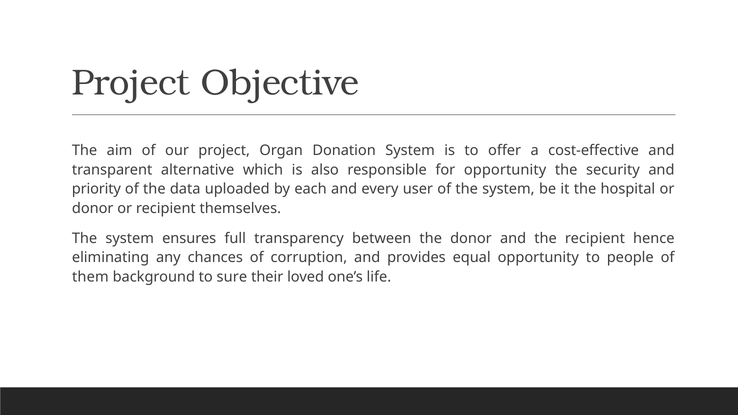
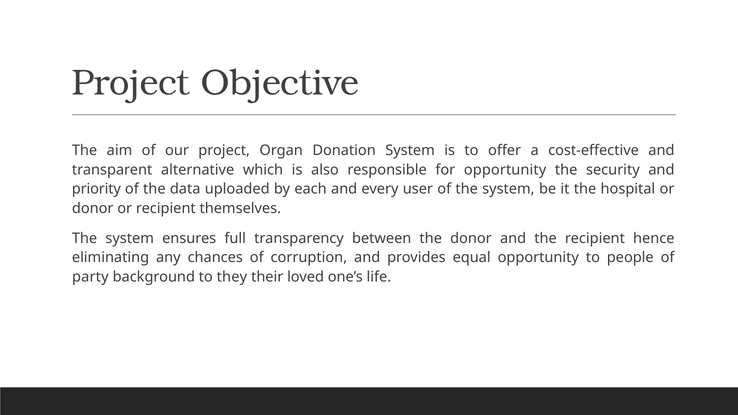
them: them -> party (90, 277)
sure: sure -> they (232, 277)
